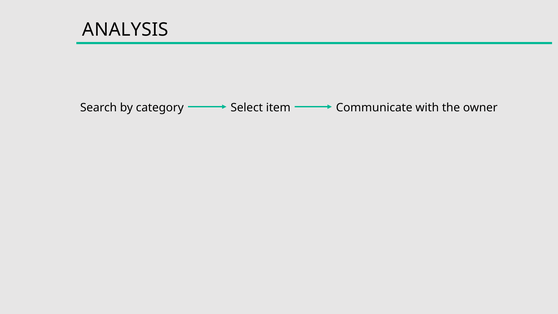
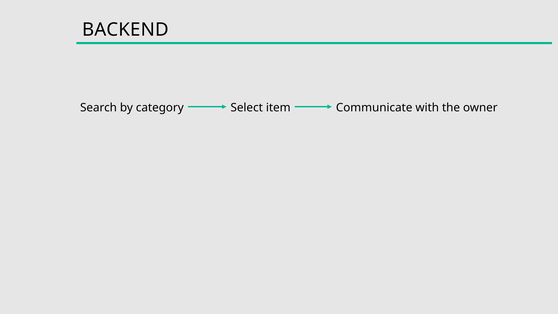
ANALYSIS: ANALYSIS -> BACKEND (125, 30)
